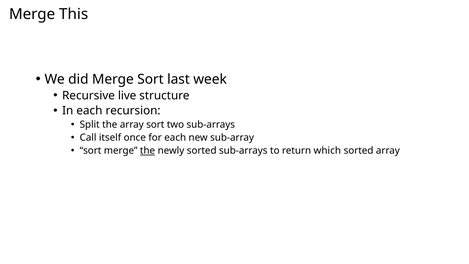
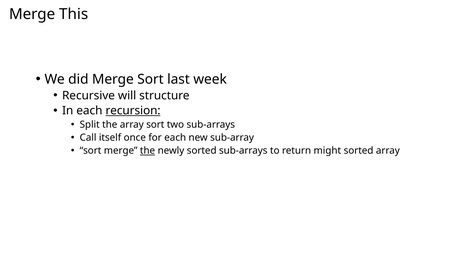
live: live -> will (127, 95)
recursion underline: none -> present (133, 111)
which: which -> might (327, 151)
